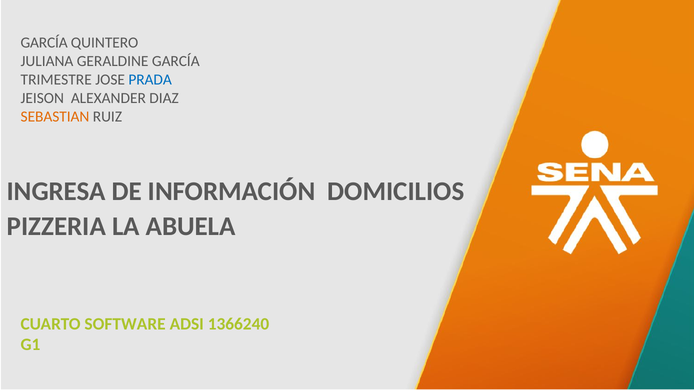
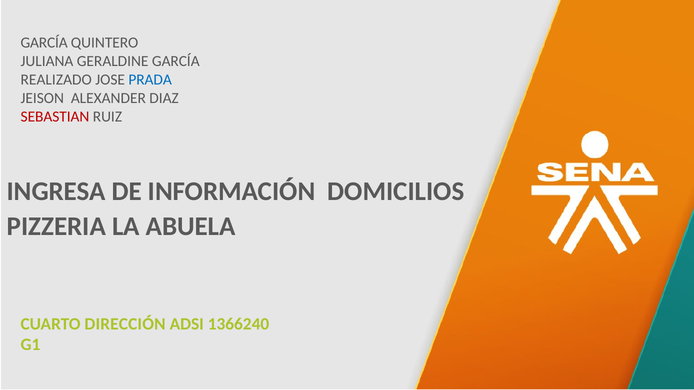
TRIMESTRE: TRIMESTRE -> REALIZADO (56, 80)
SEBASTIAN colour: orange -> red (55, 117)
SOFTWARE: SOFTWARE -> DIRECCIÓN (125, 324)
